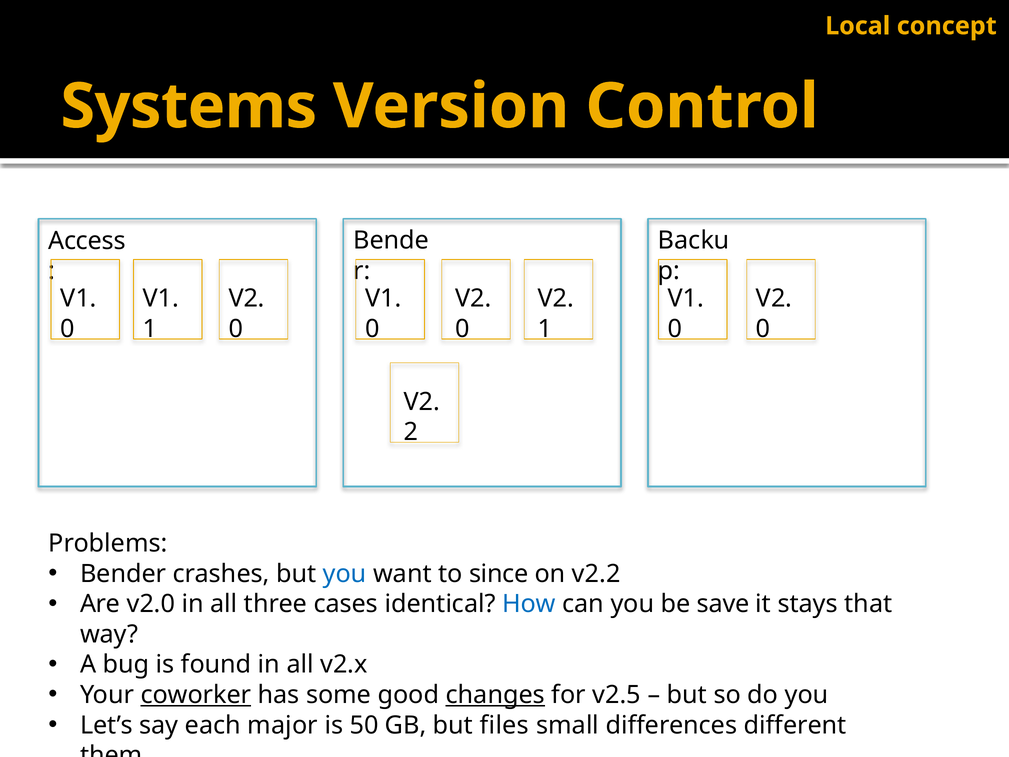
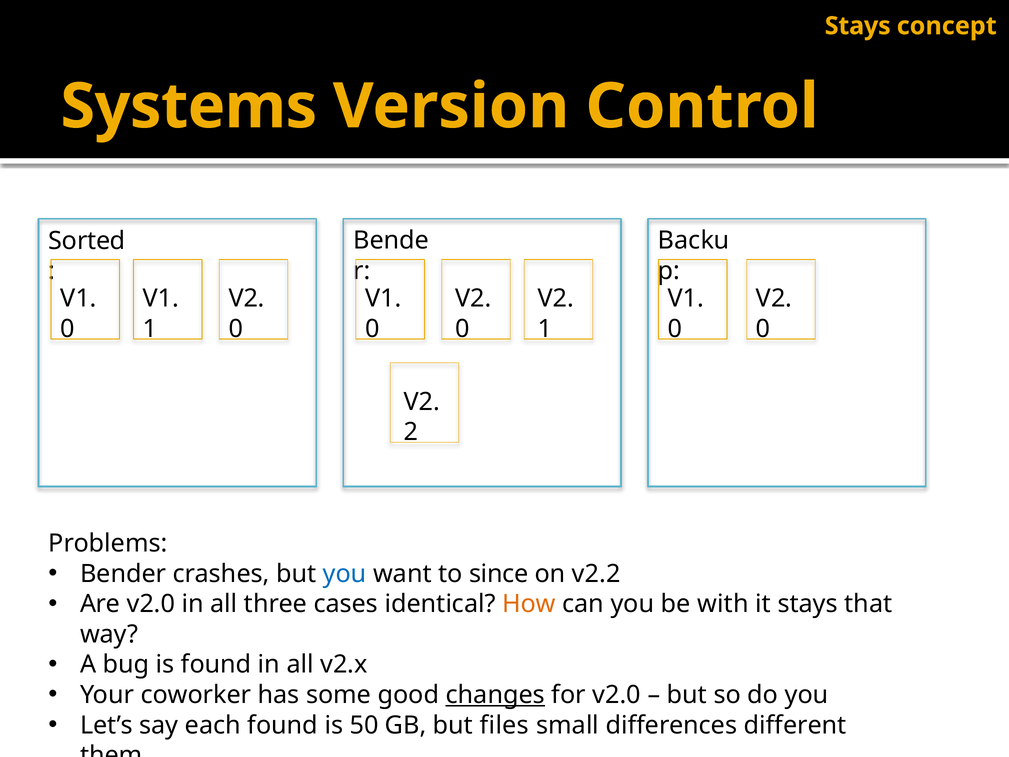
Local: Local -> Stays (858, 26)
Access: Access -> Sorted (87, 241)
How colour: blue -> orange (529, 604)
save: save -> with (723, 604)
coworker underline: present -> none (196, 695)
for v2.5: v2.5 -> v2.0 (617, 695)
each major: major -> found (283, 725)
